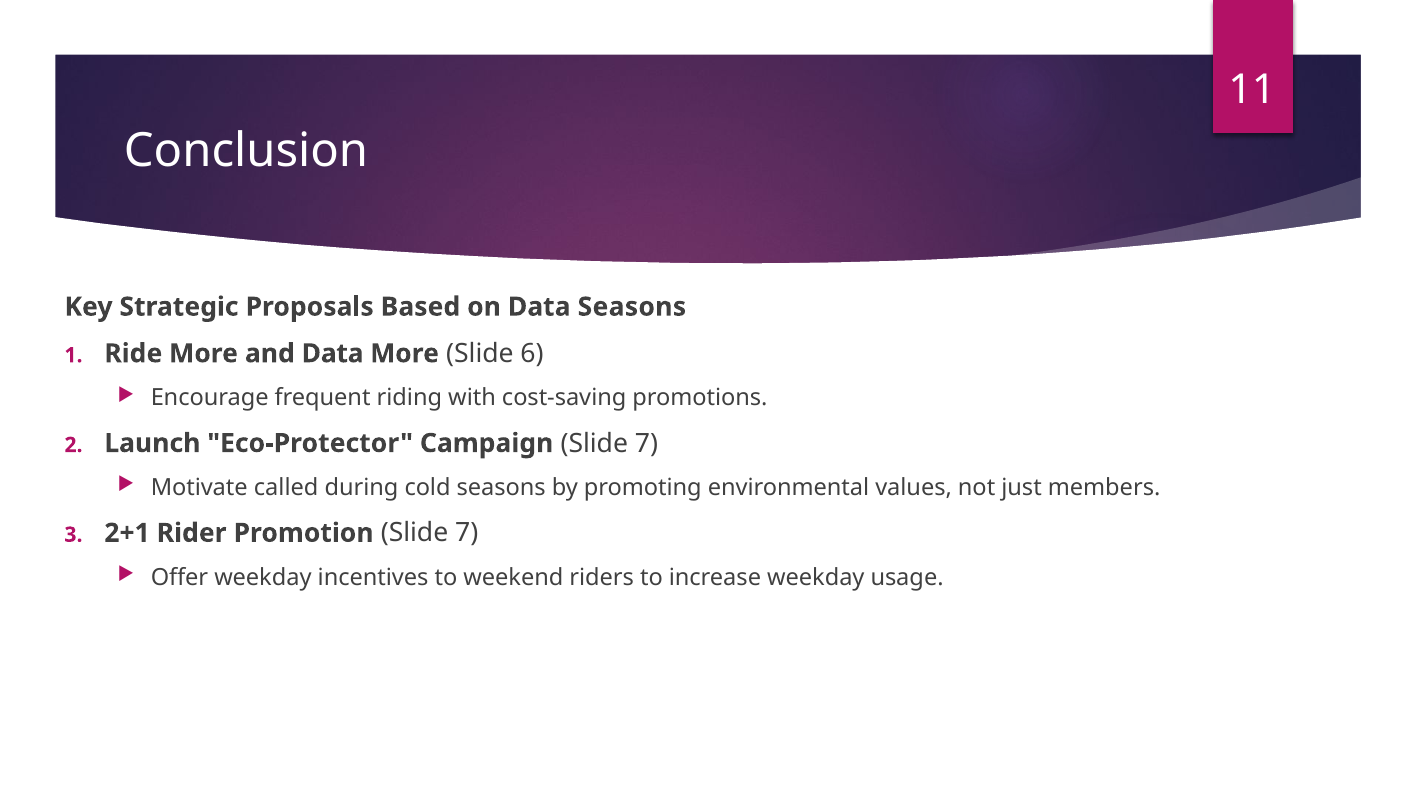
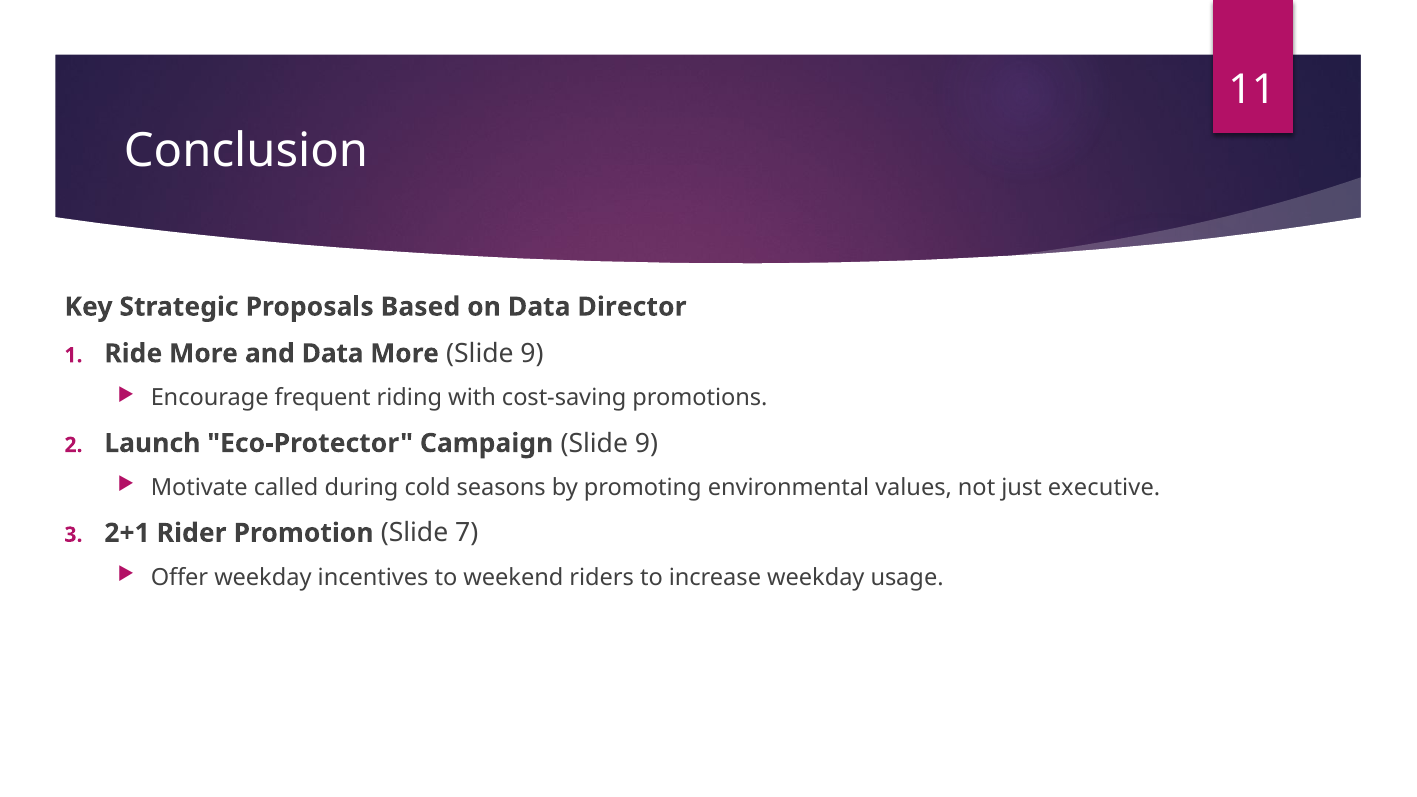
Data Seasons: Seasons -> Director (632, 307)
More Slide 6: 6 -> 9 (532, 354)
Campaign Slide 7: 7 -> 9 (647, 443)
members: members -> executive (1104, 488)
